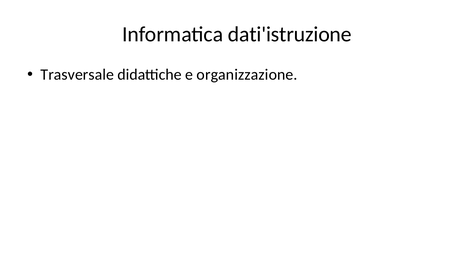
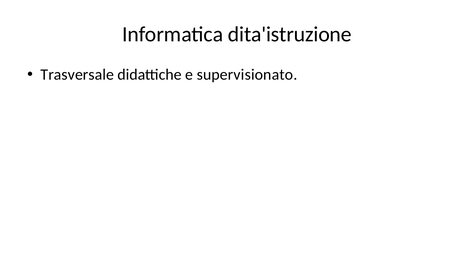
dati'istruzione: dati'istruzione -> dita'istruzione (290, 34)
organizzazione: organizzazione -> supervisionato (247, 75)
